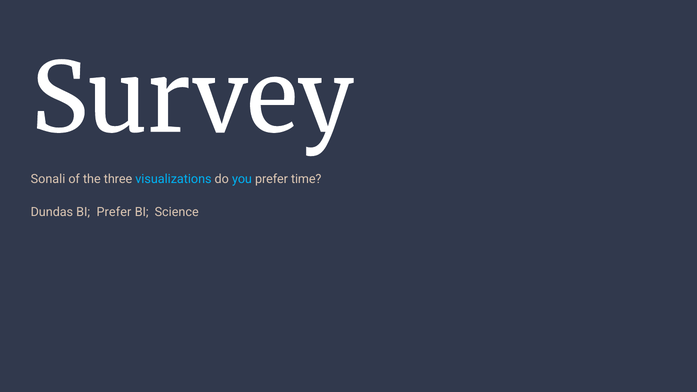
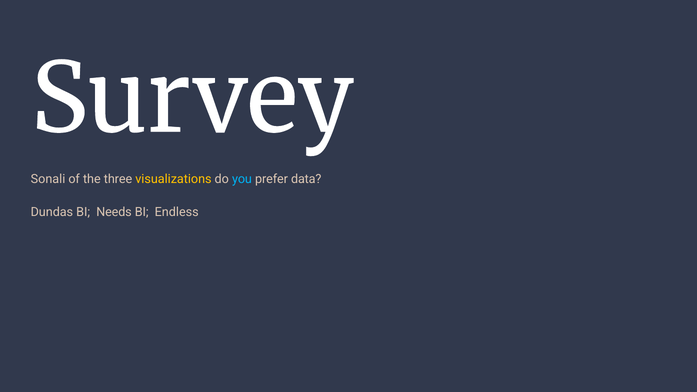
visualizations colour: light blue -> yellow (173, 179)
time: time -> data (306, 179)
BI Prefer: Prefer -> Needs (114, 212)
Science: Science -> Endless (177, 212)
